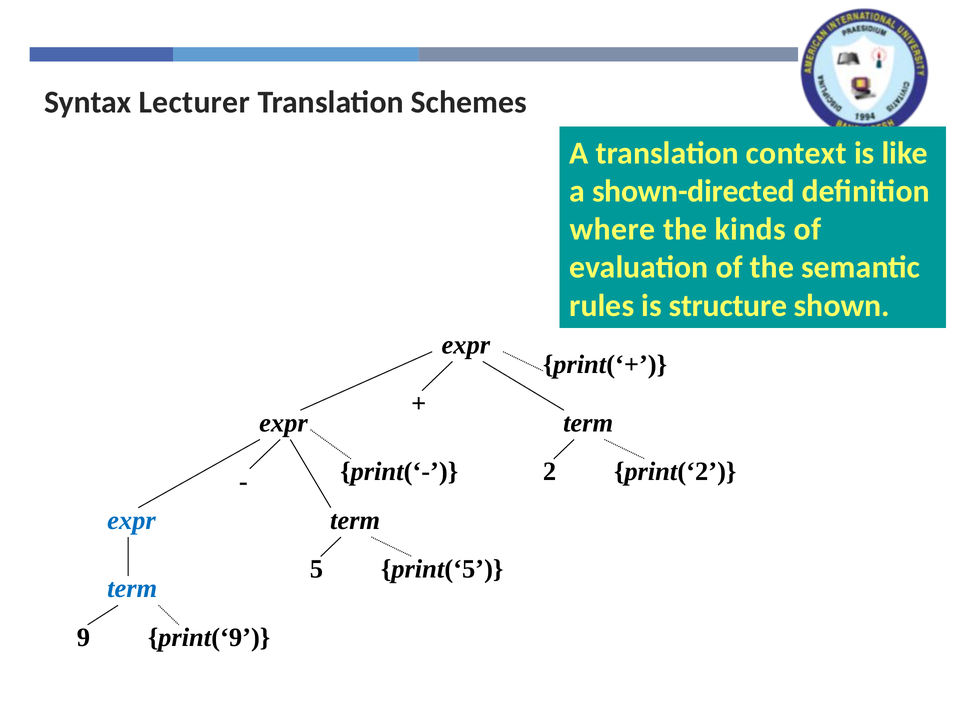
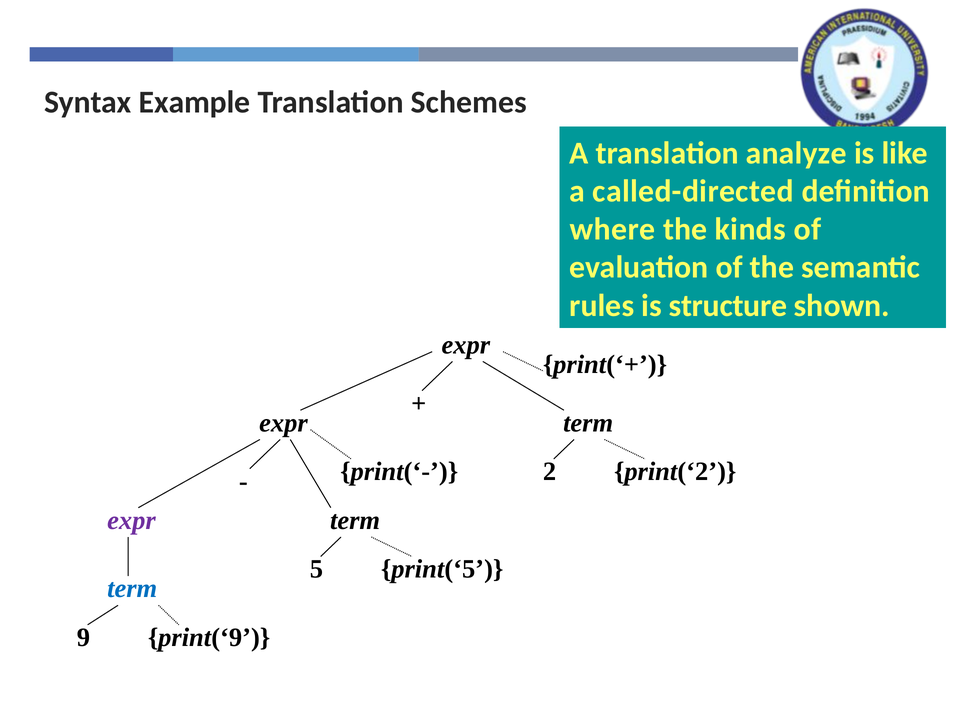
Lecturer: Lecturer -> Example (195, 102)
context: context -> analyze (796, 153)
shown-directed: shown-directed -> called-directed (693, 191)
expr colour: blue -> purple (131, 521)
